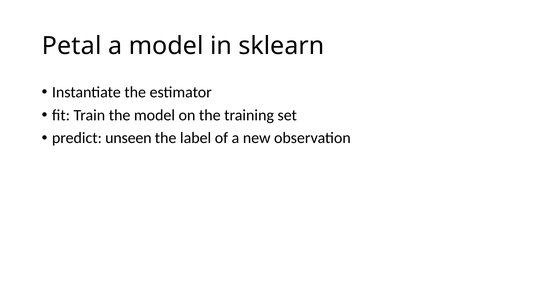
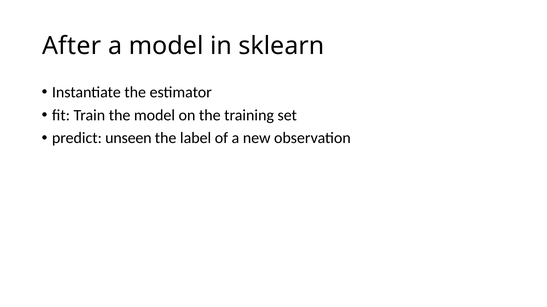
Petal: Petal -> After (72, 46)
